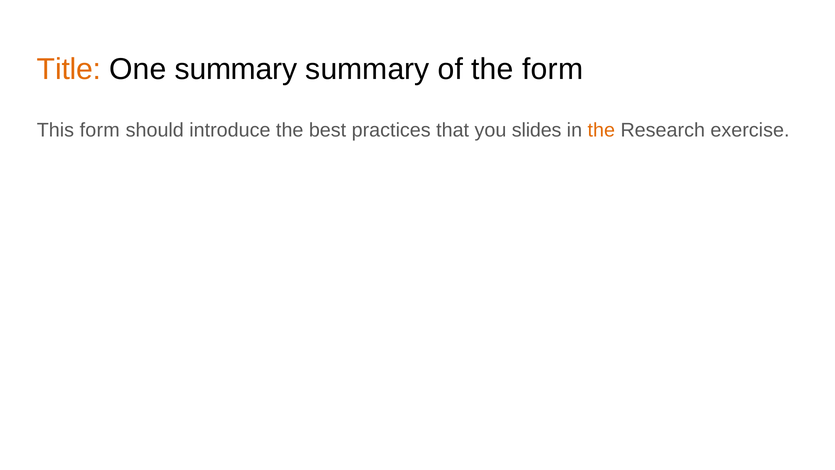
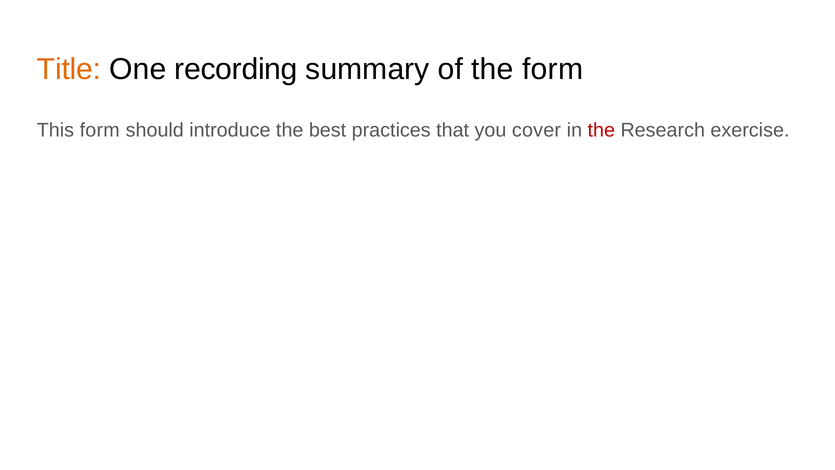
One summary: summary -> recording (236, 69)
slides: slides -> cover (536, 130)
the colour: orange -> red (601, 130)
